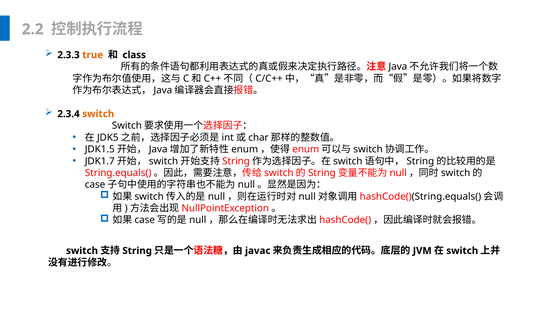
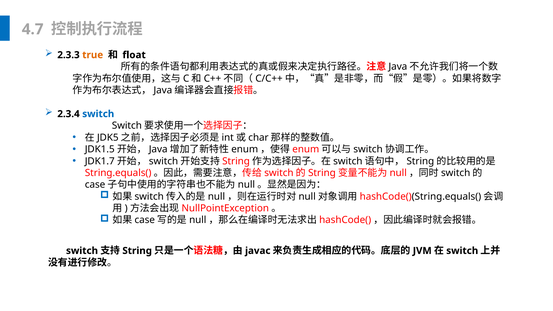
2.2: 2.2 -> 4.7 (33, 29)
class: class -> float (134, 55)
switch colour: orange -> blue (98, 114)
